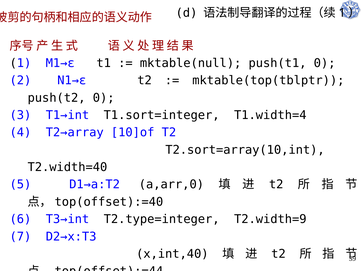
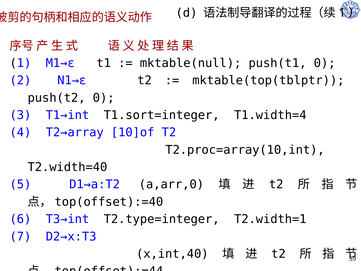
T2.sort=array(10,int: T2.sort=array(10,int -> T2.proc=array(10,int (245, 150)
T2.width=9: T2.width=9 -> T2.width=1 (270, 219)
